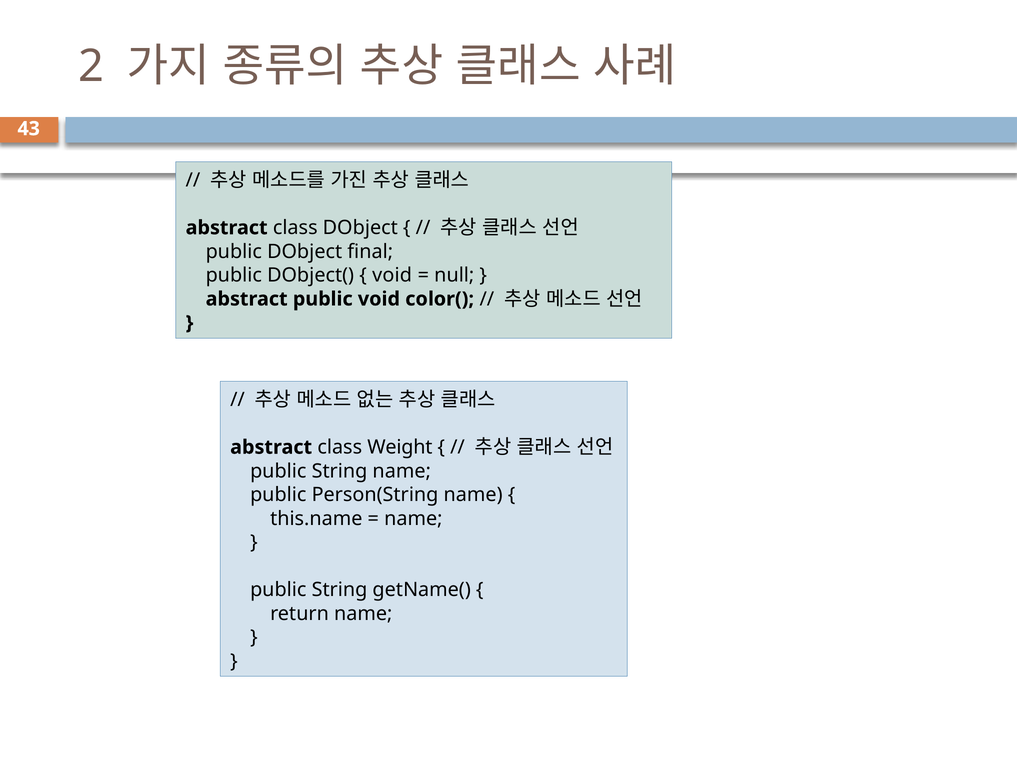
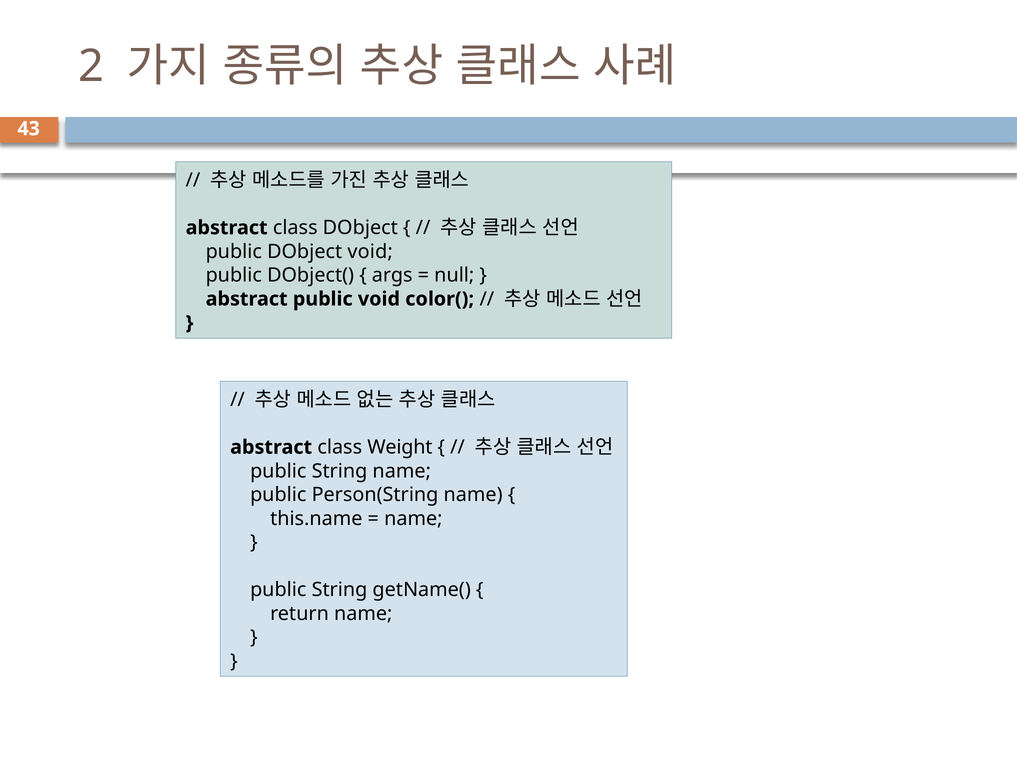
DObject final: final -> void (370, 251)
void: void -> args (392, 275)
